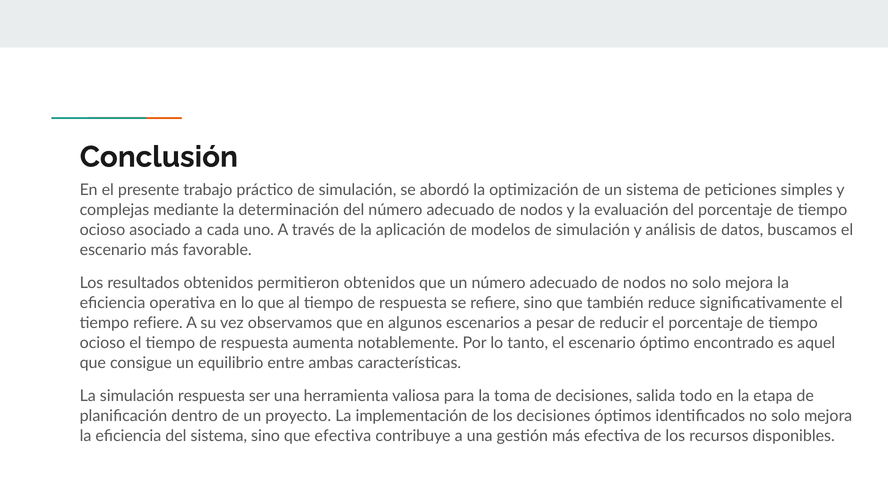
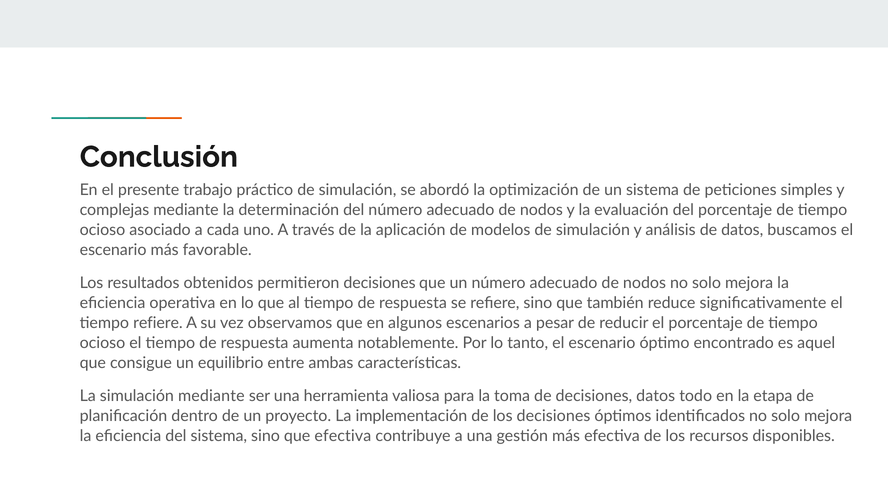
permitieron obtenidos: obtenidos -> decisiones (380, 283)
simulación respuesta: respuesta -> mediante (211, 396)
decisiones salida: salida -> datos (656, 396)
